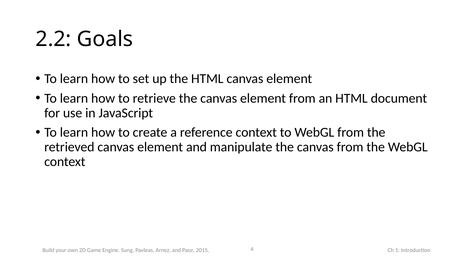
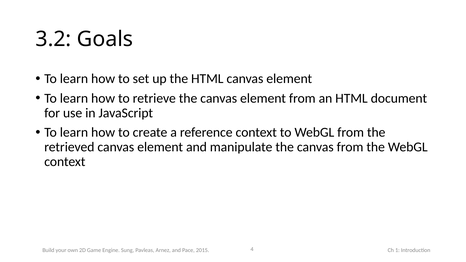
2.2: 2.2 -> 3.2 (53, 39)
